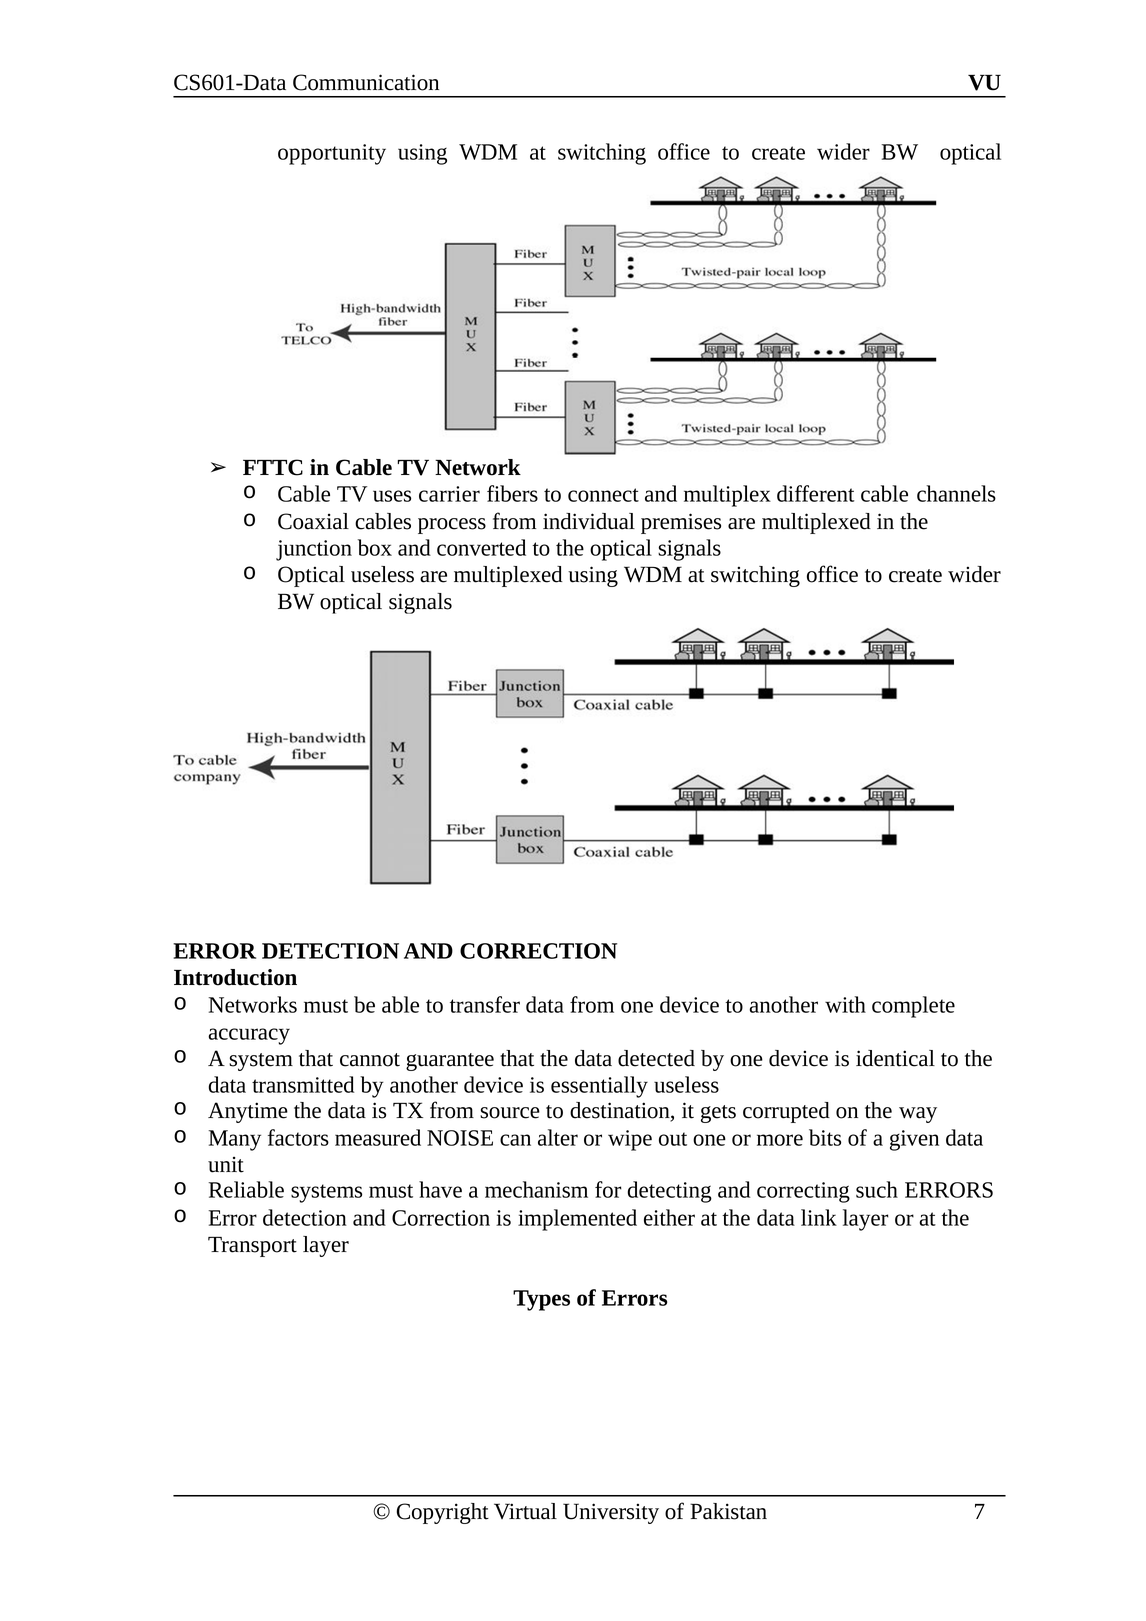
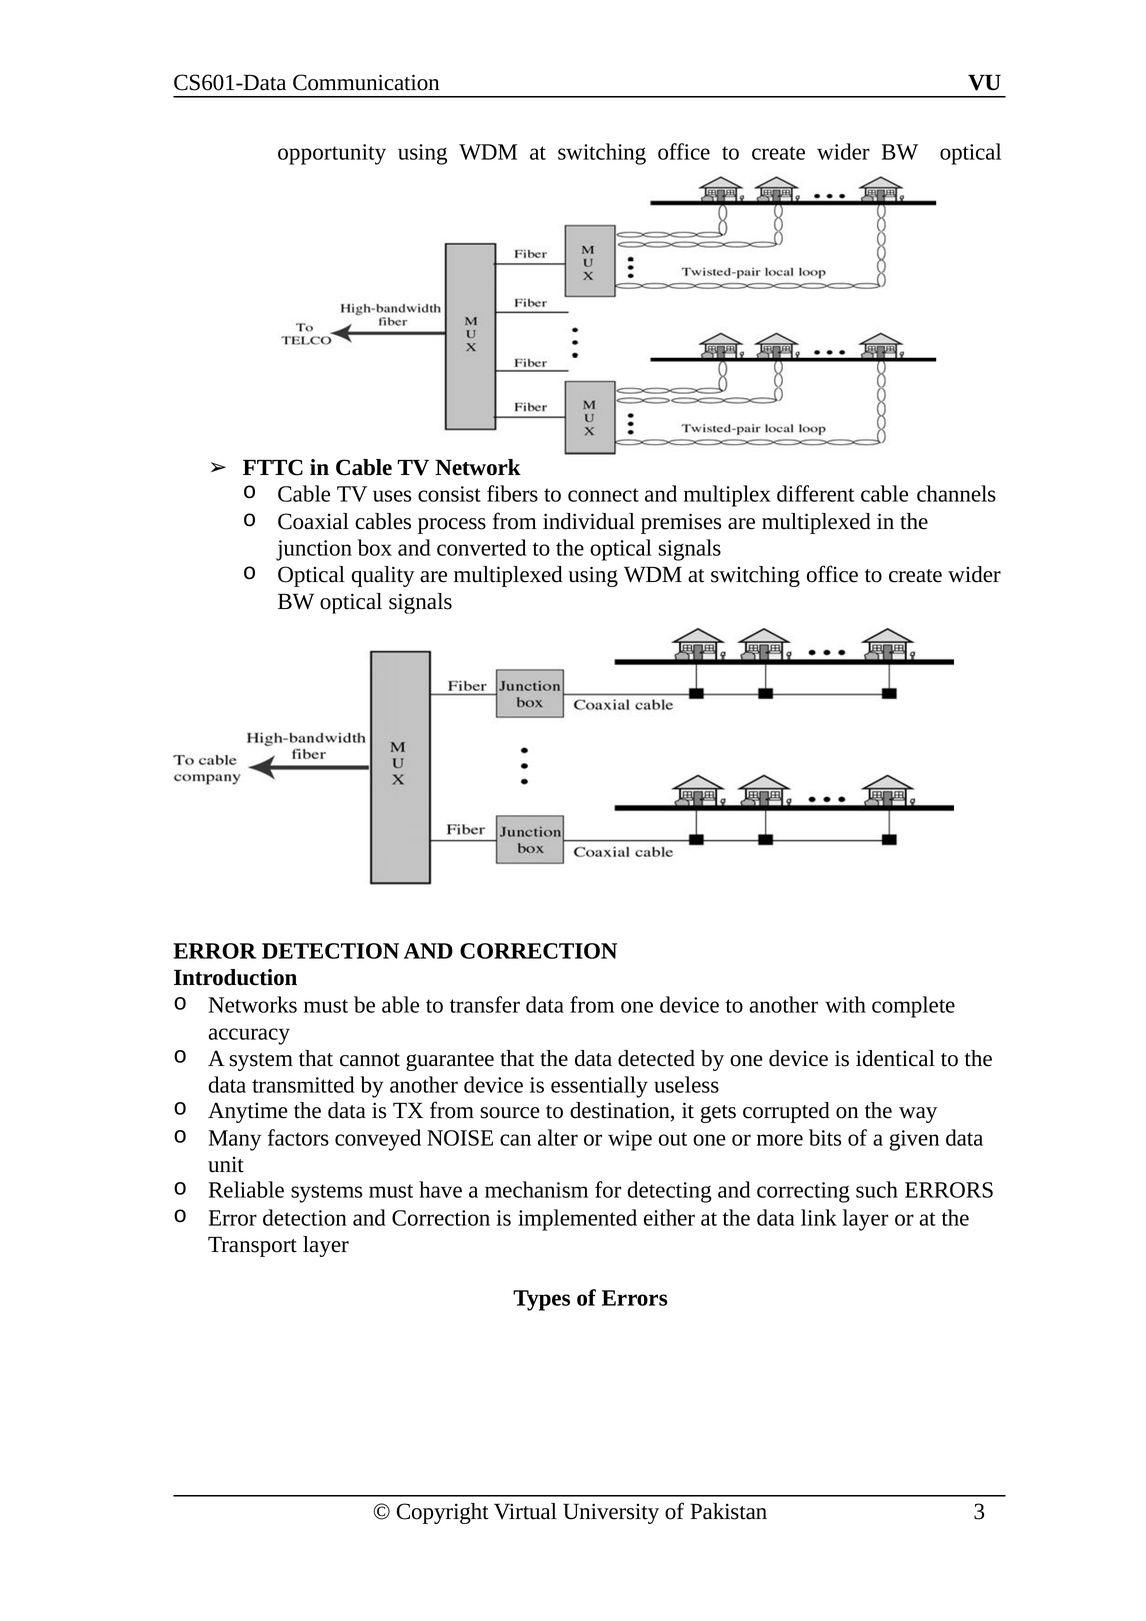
carrier: carrier -> consist (449, 494)
Optical useless: useless -> quality (383, 575)
measured: measured -> conveyed (378, 1139)
7: 7 -> 3 (979, 1512)
